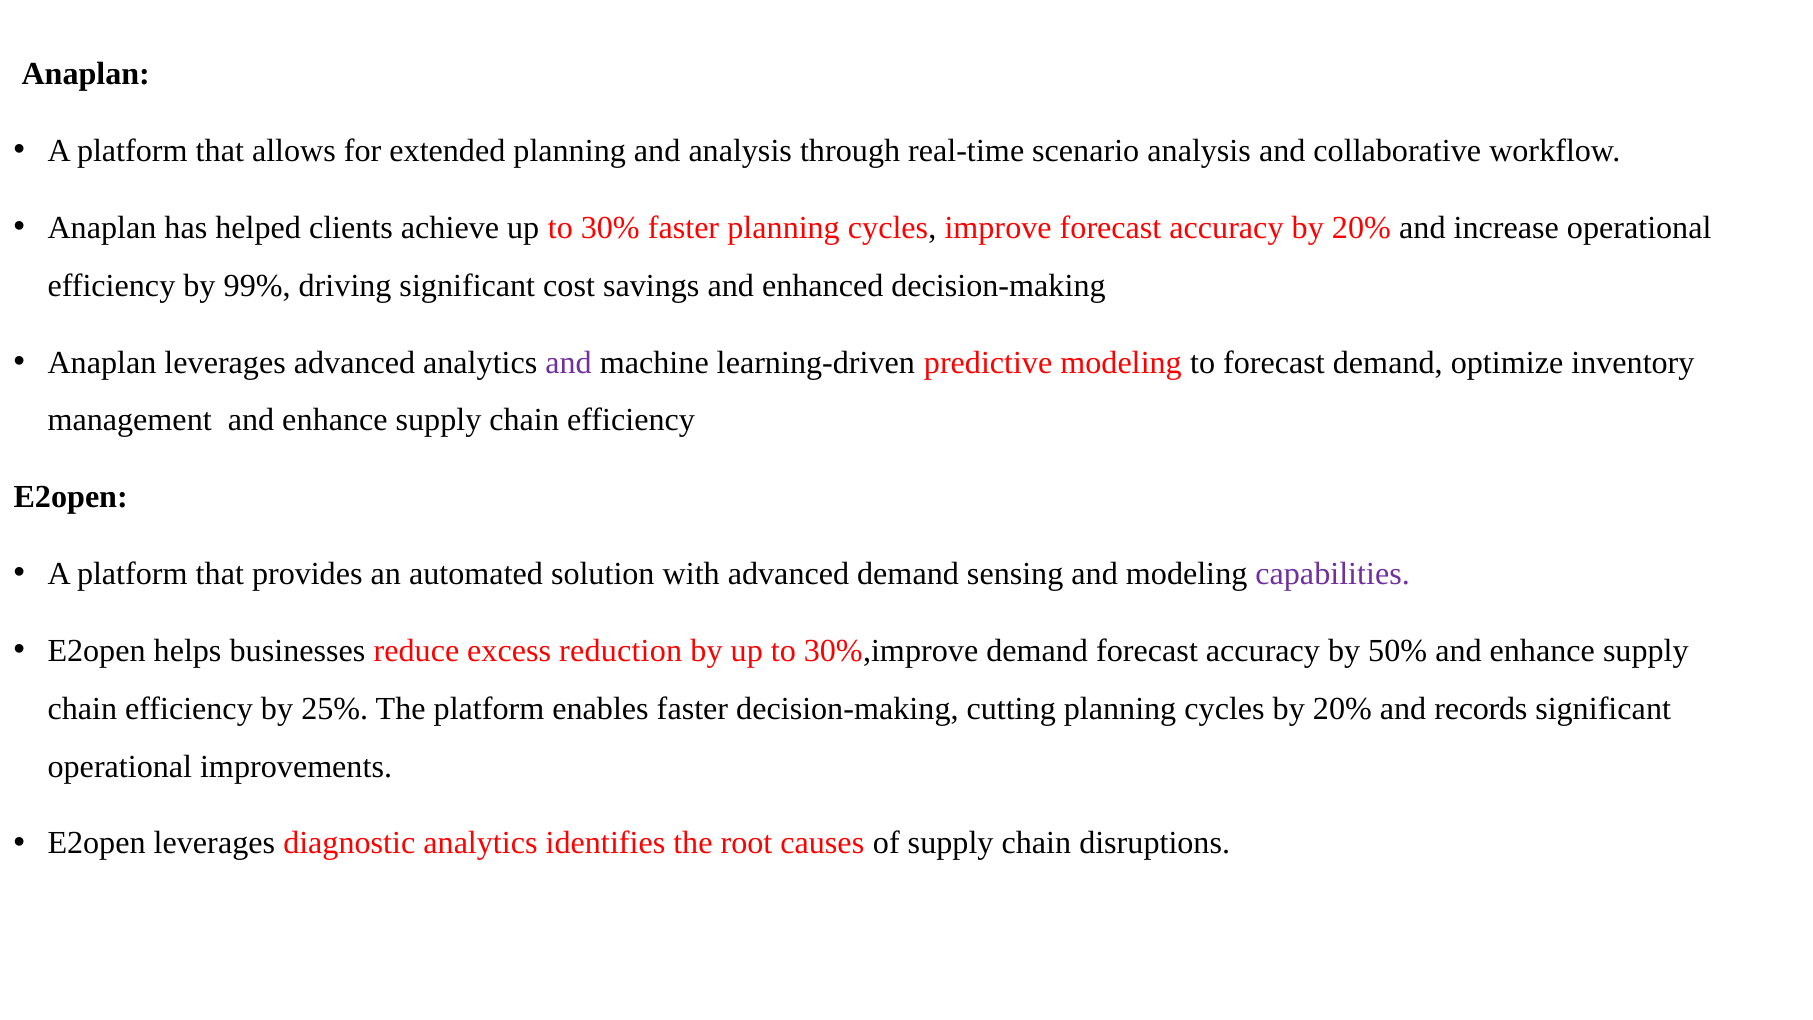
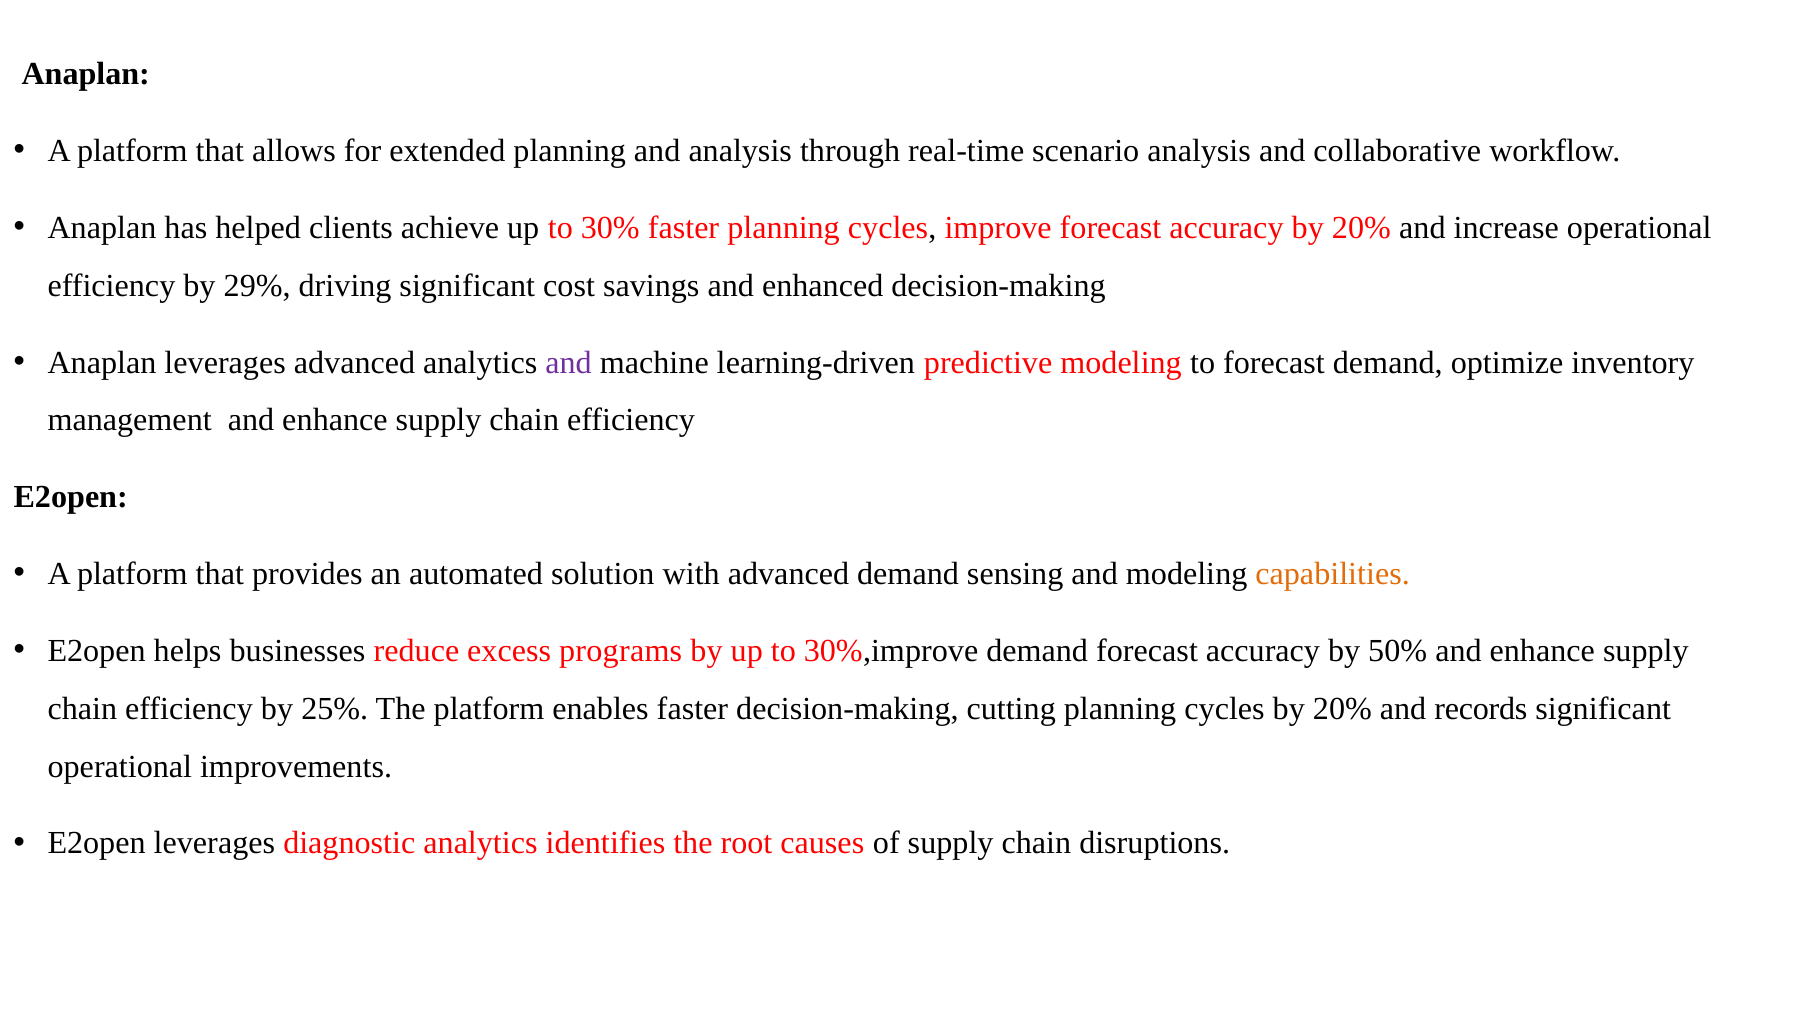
99%: 99% -> 29% (257, 286)
capabilities colour: purple -> orange (1333, 574)
reduction: reduction -> programs (621, 651)
